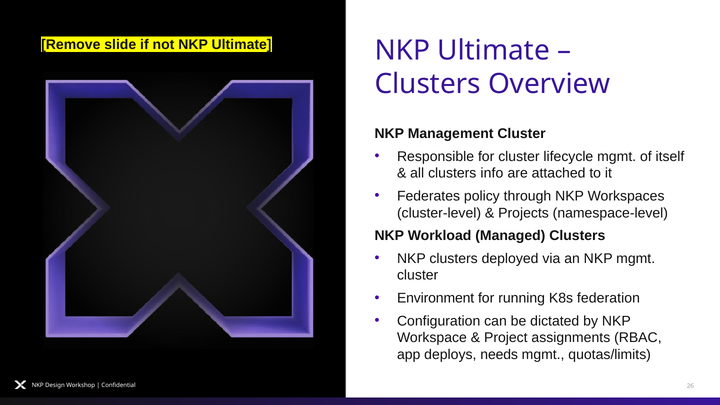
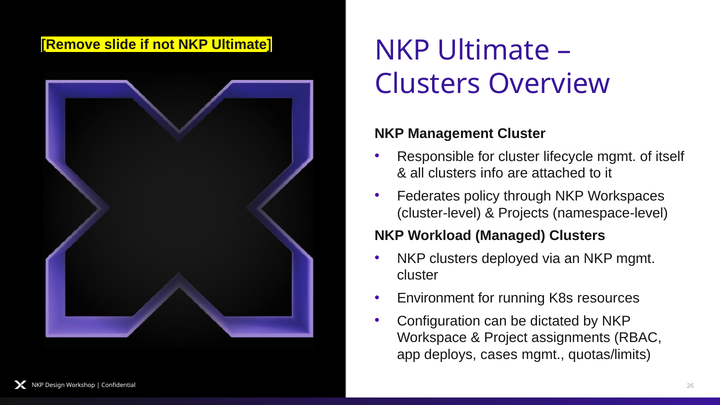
federation: federation -> resources (608, 298)
needs: needs -> cases (499, 355)
